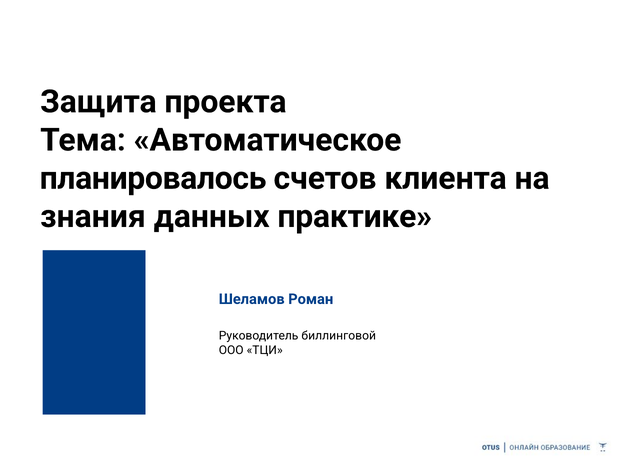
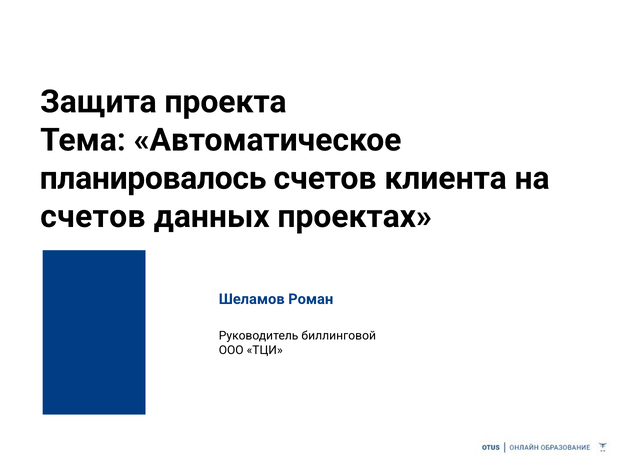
знания: знания -> счетов (93, 216)
практике: практике -> проектах (355, 216)
